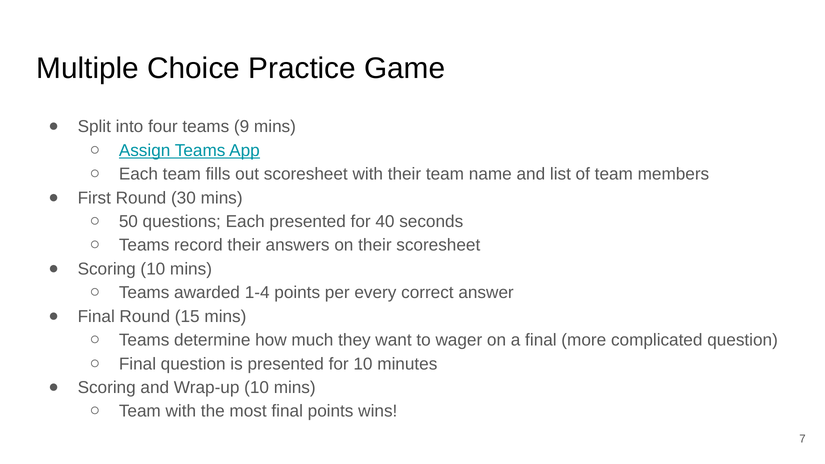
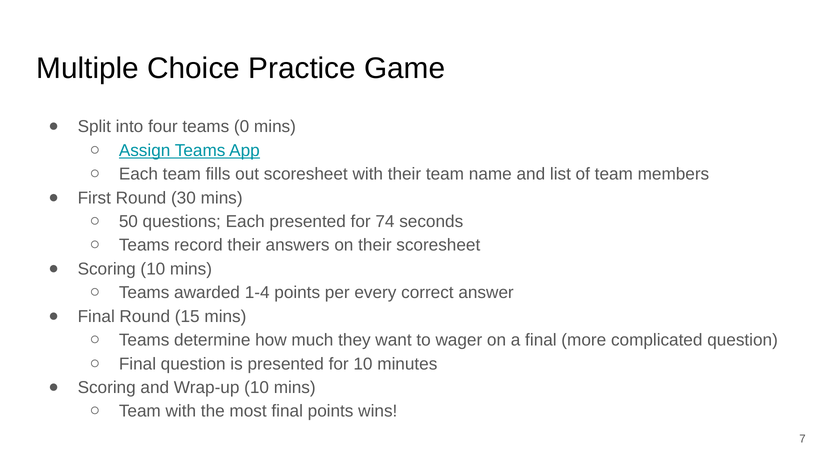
9: 9 -> 0 (242, 127)
40: 40 -> 74 (385, 222)
